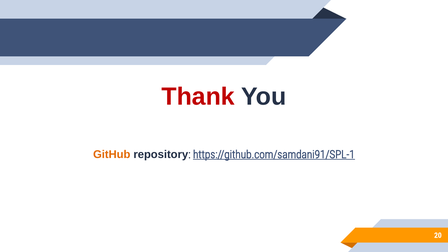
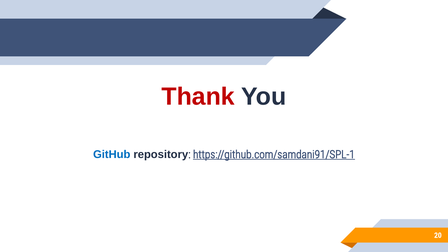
GitHub colour: orange -> blue (112, 155)
